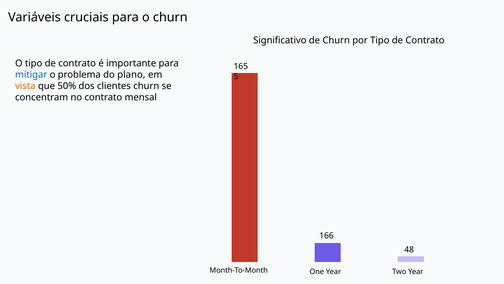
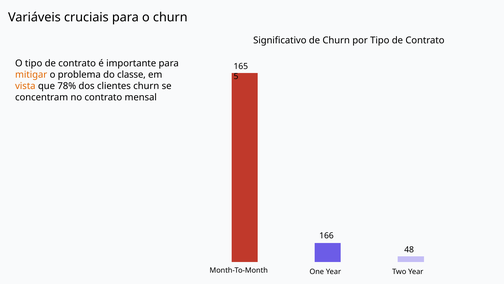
mitigar colour: blue -> orange (31, 75)
plano: plano -> classe (131, 75)
50%: 50% -> 78% (67, 86)
